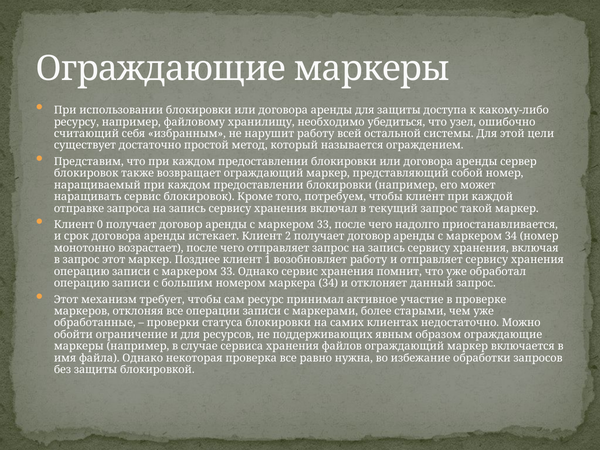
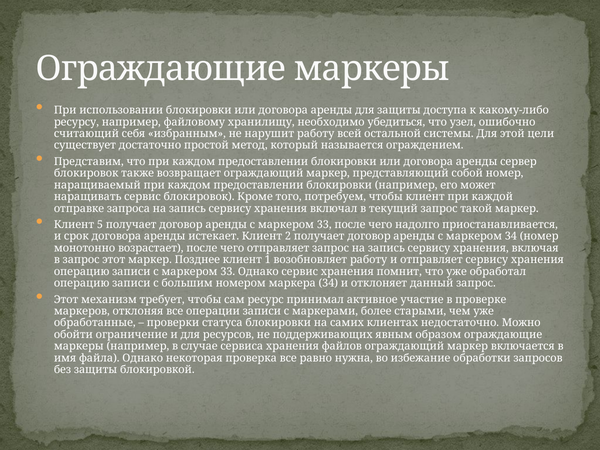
0: 0 -> 5 (100, 225)
